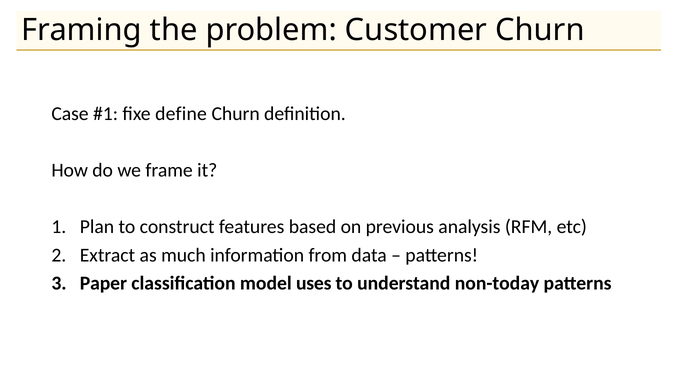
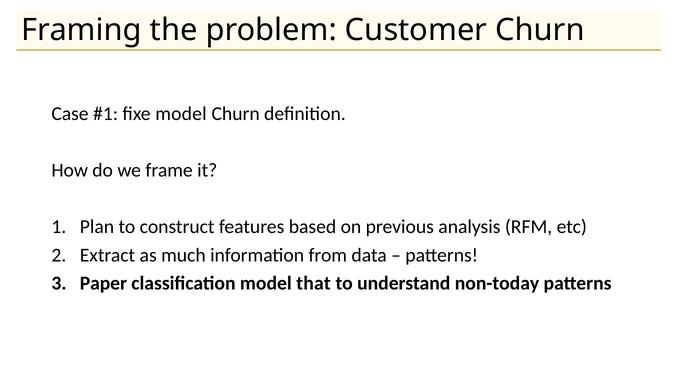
fixe define: define -> model (181, 114)
uses: uses -> that (314, 284)
